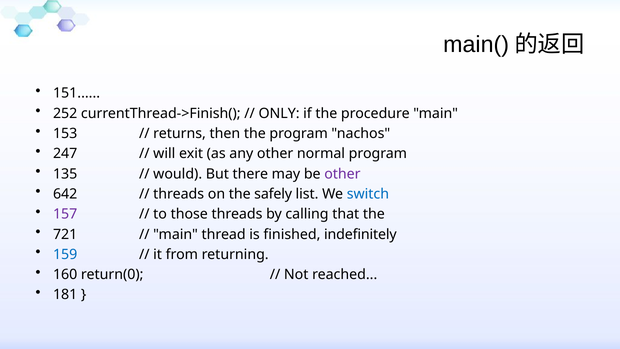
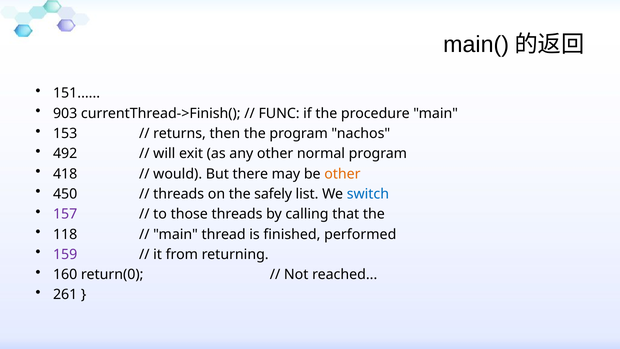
252: 252 -> 903 (65, 113)
ONLY: ONLY -> FUNC (279, 113)
247: 247 -> 492 (65, 154)
135: 135 -> 418 (65, 174)
other colour: purple -> orange (342, 174)
642: 642 -> 450 (65, 194)
721: 721 -> 118 (65, 234)
indefinitely: indefinitely -> performed (360, 234)
159 colour: blue -> purple (65, 254)
181: 181 -> 261 (65, 295)
